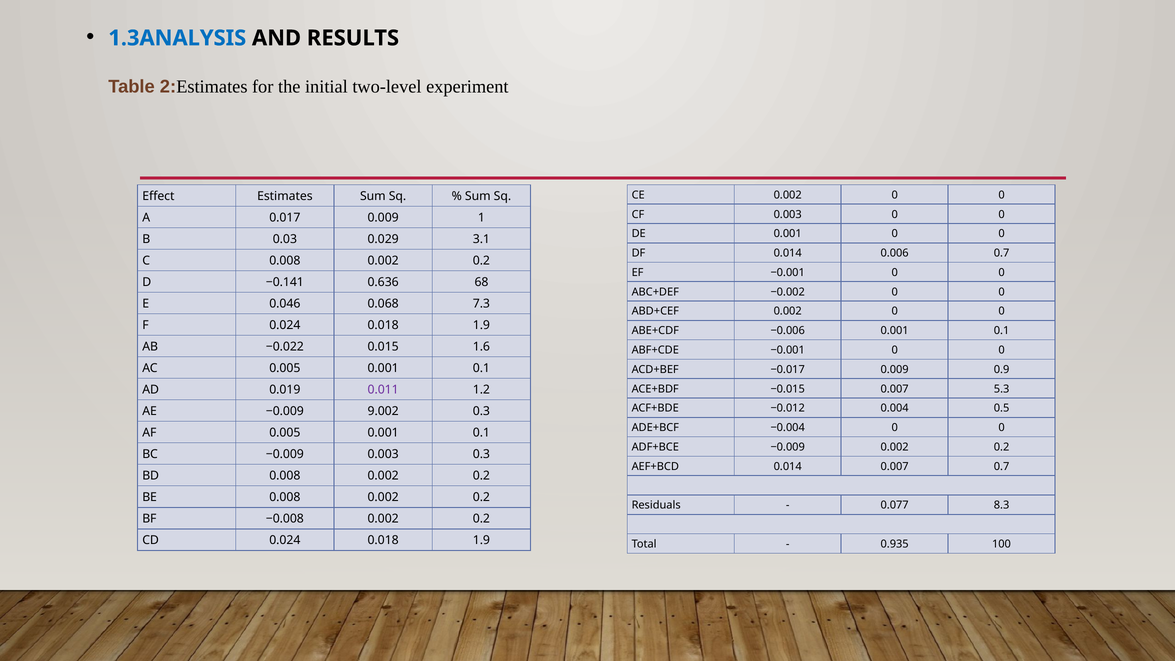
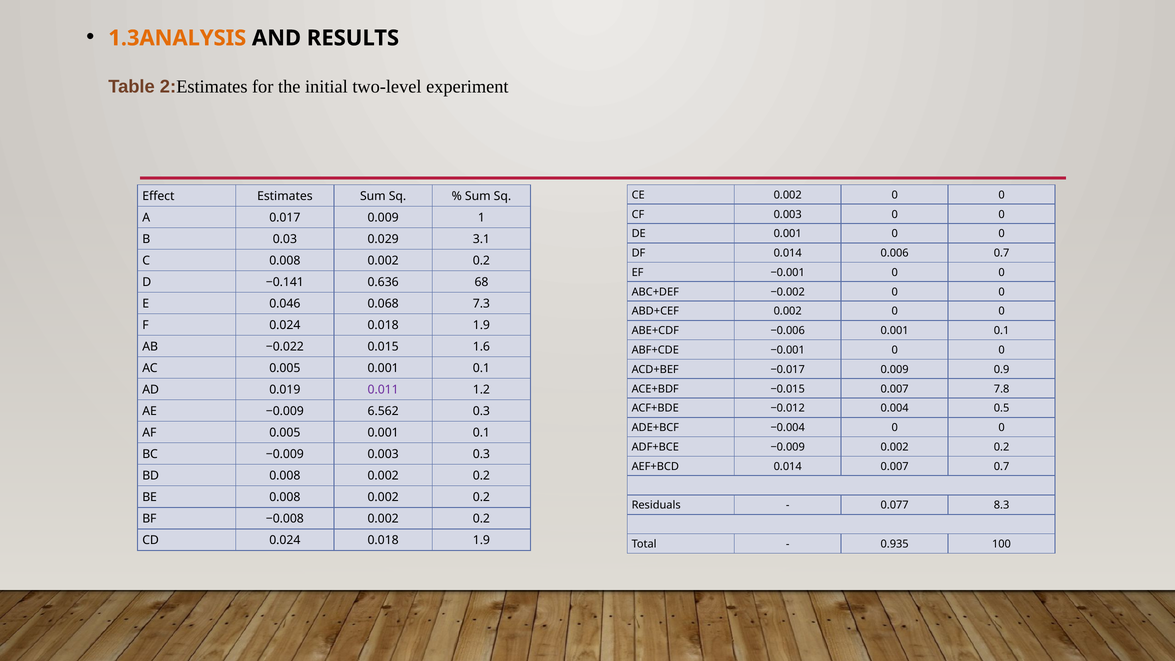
1.3ANALYSIS colour: blue -> orange (177, 38)
5.3: 5.3 -> 7.8 (1002, 389)
9.002: 9.002 -> 6.562 (383, 411)
